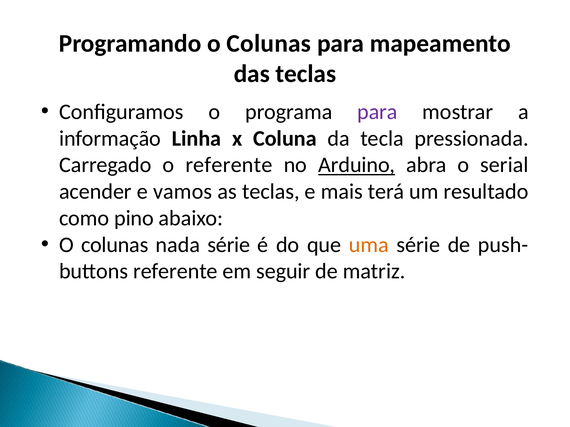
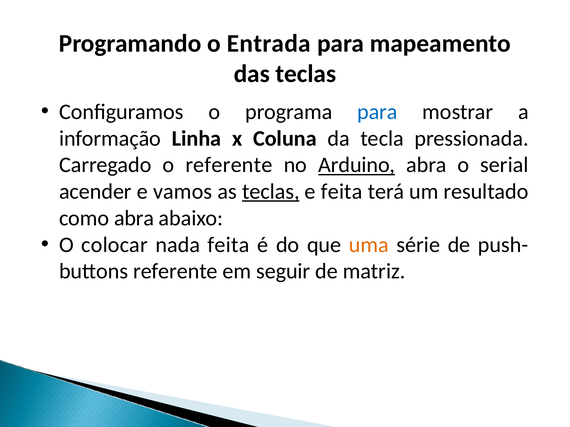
Programando o Colunas: Colunas -> Entrada (269, 44)
para colour: purple -> blue (377, 112)
teclas underline: none -> present (271, 192)
e mais: mais -> feita (342, 192)
como pino: pino -> abra (134, 218)
colunas: colunas -> colocar (115, 245)
nada série: série -> feita (229, 245)
